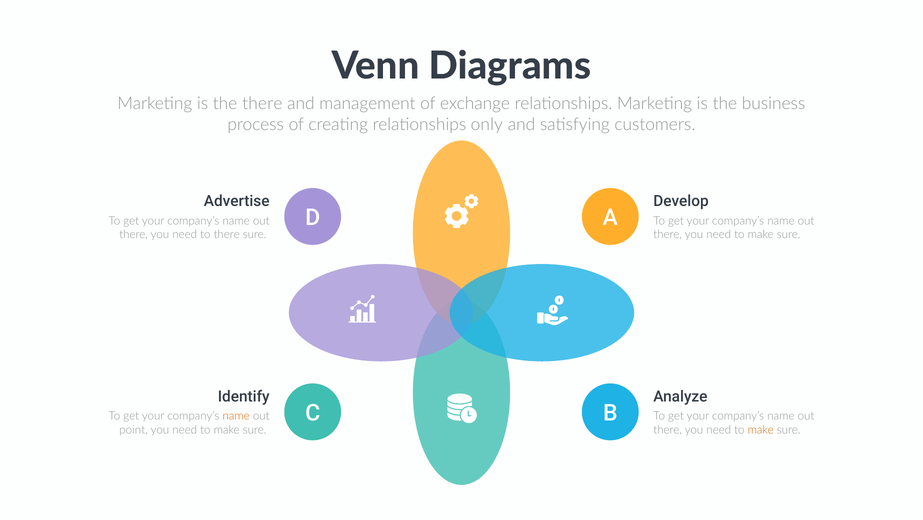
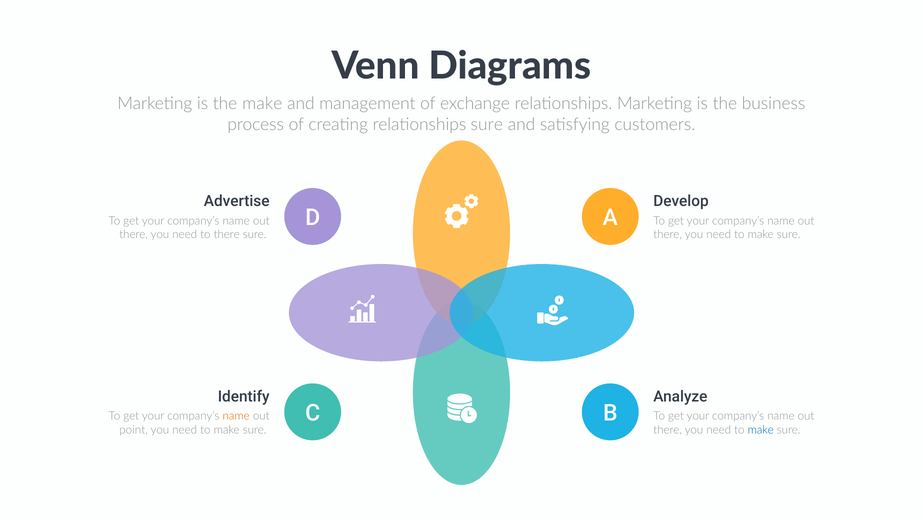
the there: there -> make (262, 104)
relationships only: only -> sure (487, 124)
make colour: orange -> blue (761, 429)
